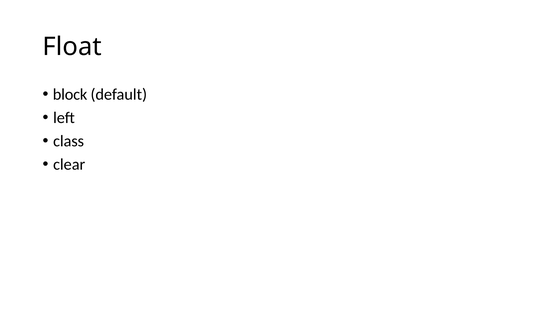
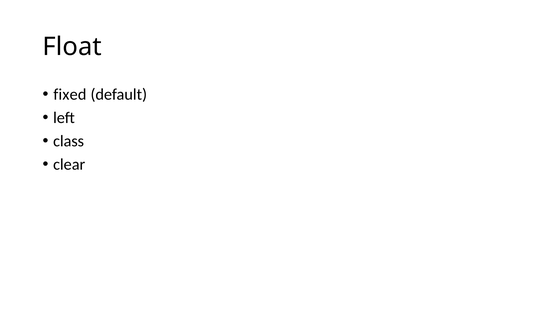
block: block -> fixed (70, 95)
